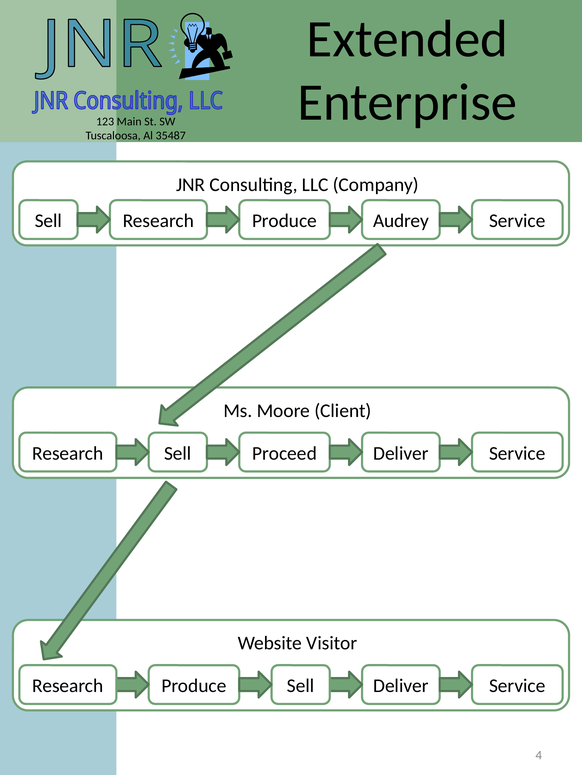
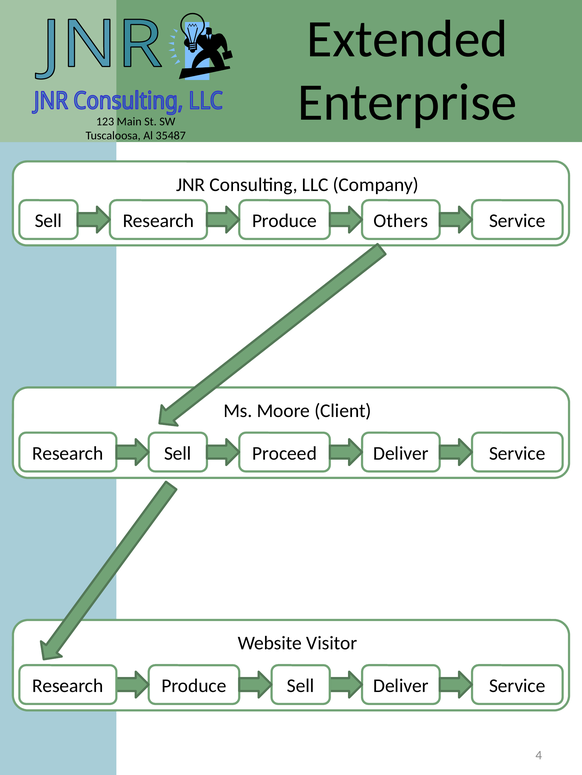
Audrey: Audrey -> Others (401, 221)
